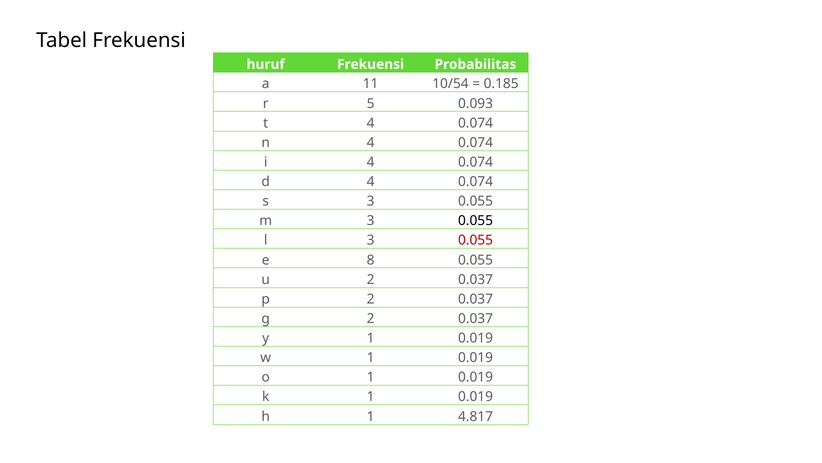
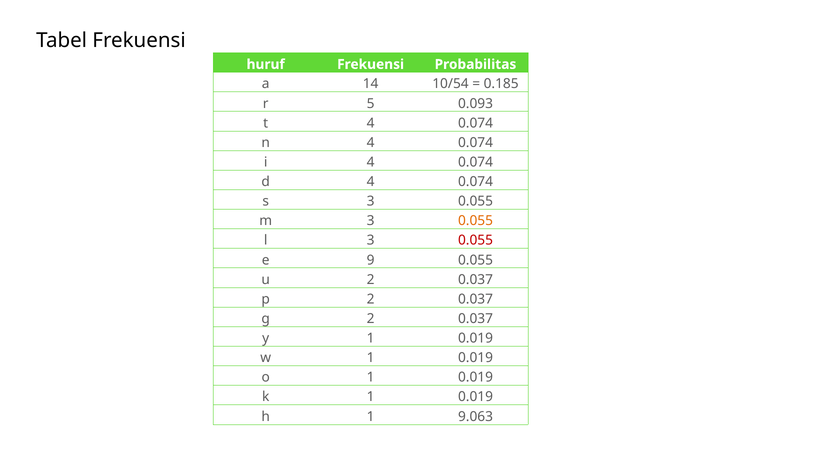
11: 11 -> 14 (371, 84)
0.055 colour: black -> orange (476, 221)
8: 8 -> 9 (371, 260)
4.817: 4.817 -> 9.063 (476, 416)
